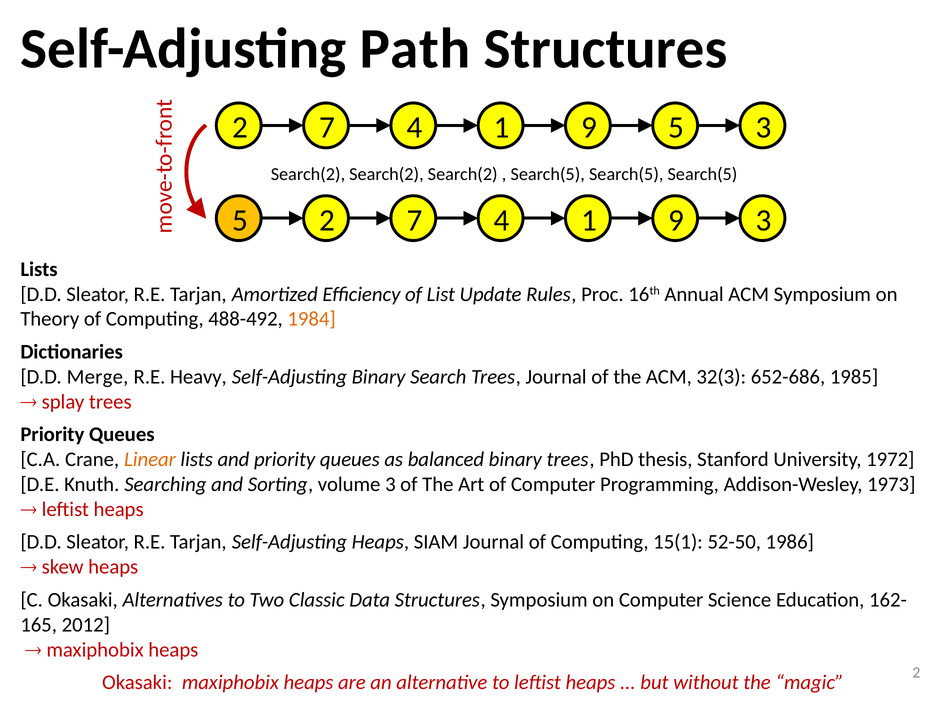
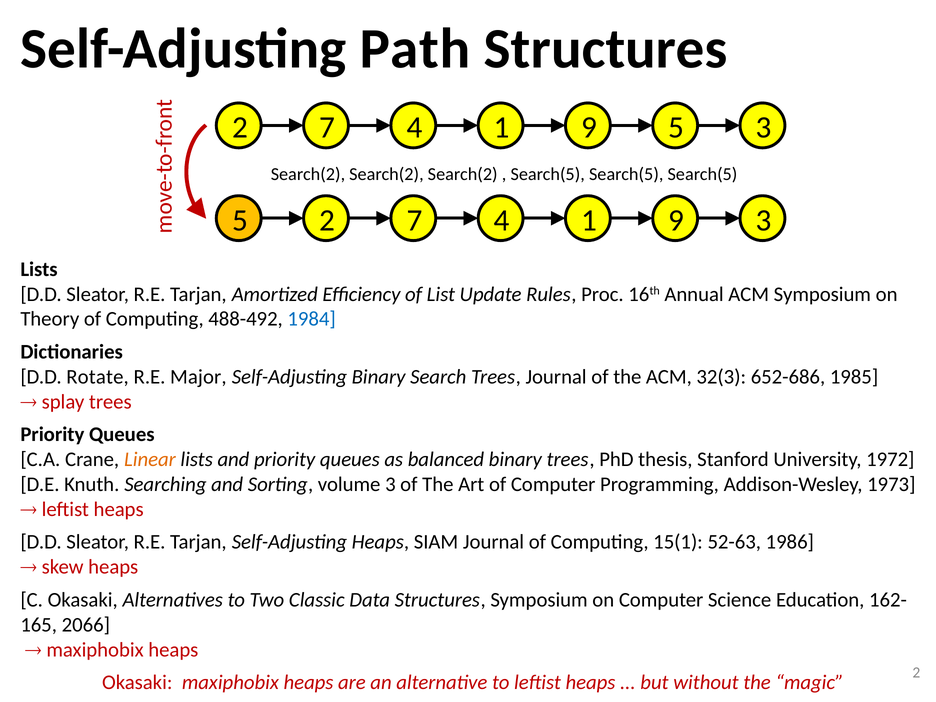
1984 colour: orange -> blue (312, 319)
Merge: Merge -> Rotate (98, 377)
Heavy: Heavy -> Major (198, 377)
52-50: 52-50 -> 52-63 (734, 542)
2012: 2012 -> 2066 (86, 625)
